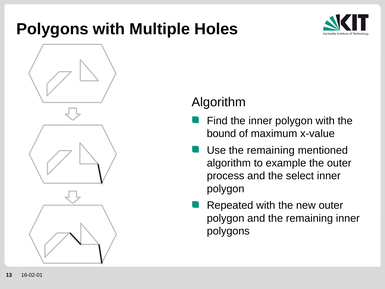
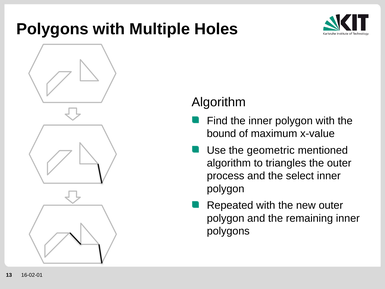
Use the remaining: remaining -> geometric (271, 150)
example: example -> triangles (286, 163)
